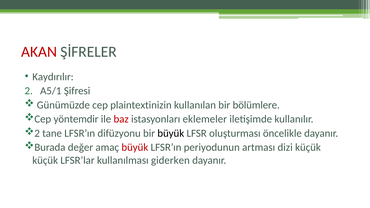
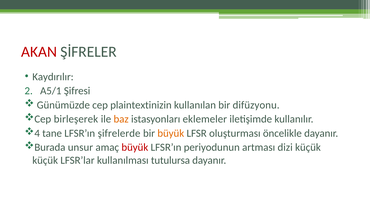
bölümlere: bölümlere -> difüzyonu (256, 105)
yöntemdir: yöntemdir -> birleşerek (76, 119)
baz colour: red -> orange (121, 119)
2: 2 -> 4 (37, 133)
difüzyonu: difüzyonu -> şifrelerde (119, 133)
büyük colour: black -> orange (171, 133)
değer: değer -> unsur (80, 147)
giderken: giderken -> tutulursa (170, 160)
